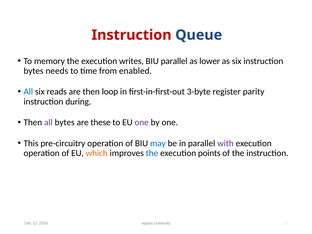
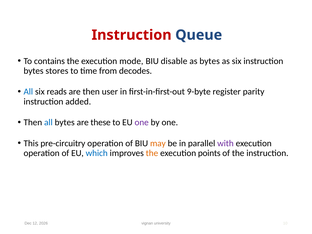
memory: memory -> contains (49, 61)
writes: writes -> mode (131, 61)
BIU parallel: parallel -> disable (174, 61)
as lower: lower -> bytes (210, 61)
needs: needs -> stores (57, 71)
enabled: enabled -> decodes (135, 71)
loop: loop -> user (110, 92)
3-byte: 3-byte -> 9-byte (199, 92)
during: during -> added (78, 102)
all colour: purple -> blue (48, 122)
may colour: blue -> orange (158, 143)
which colour: orange -> blue (97, 153)
the colour: blue -> orange (152, 153)
